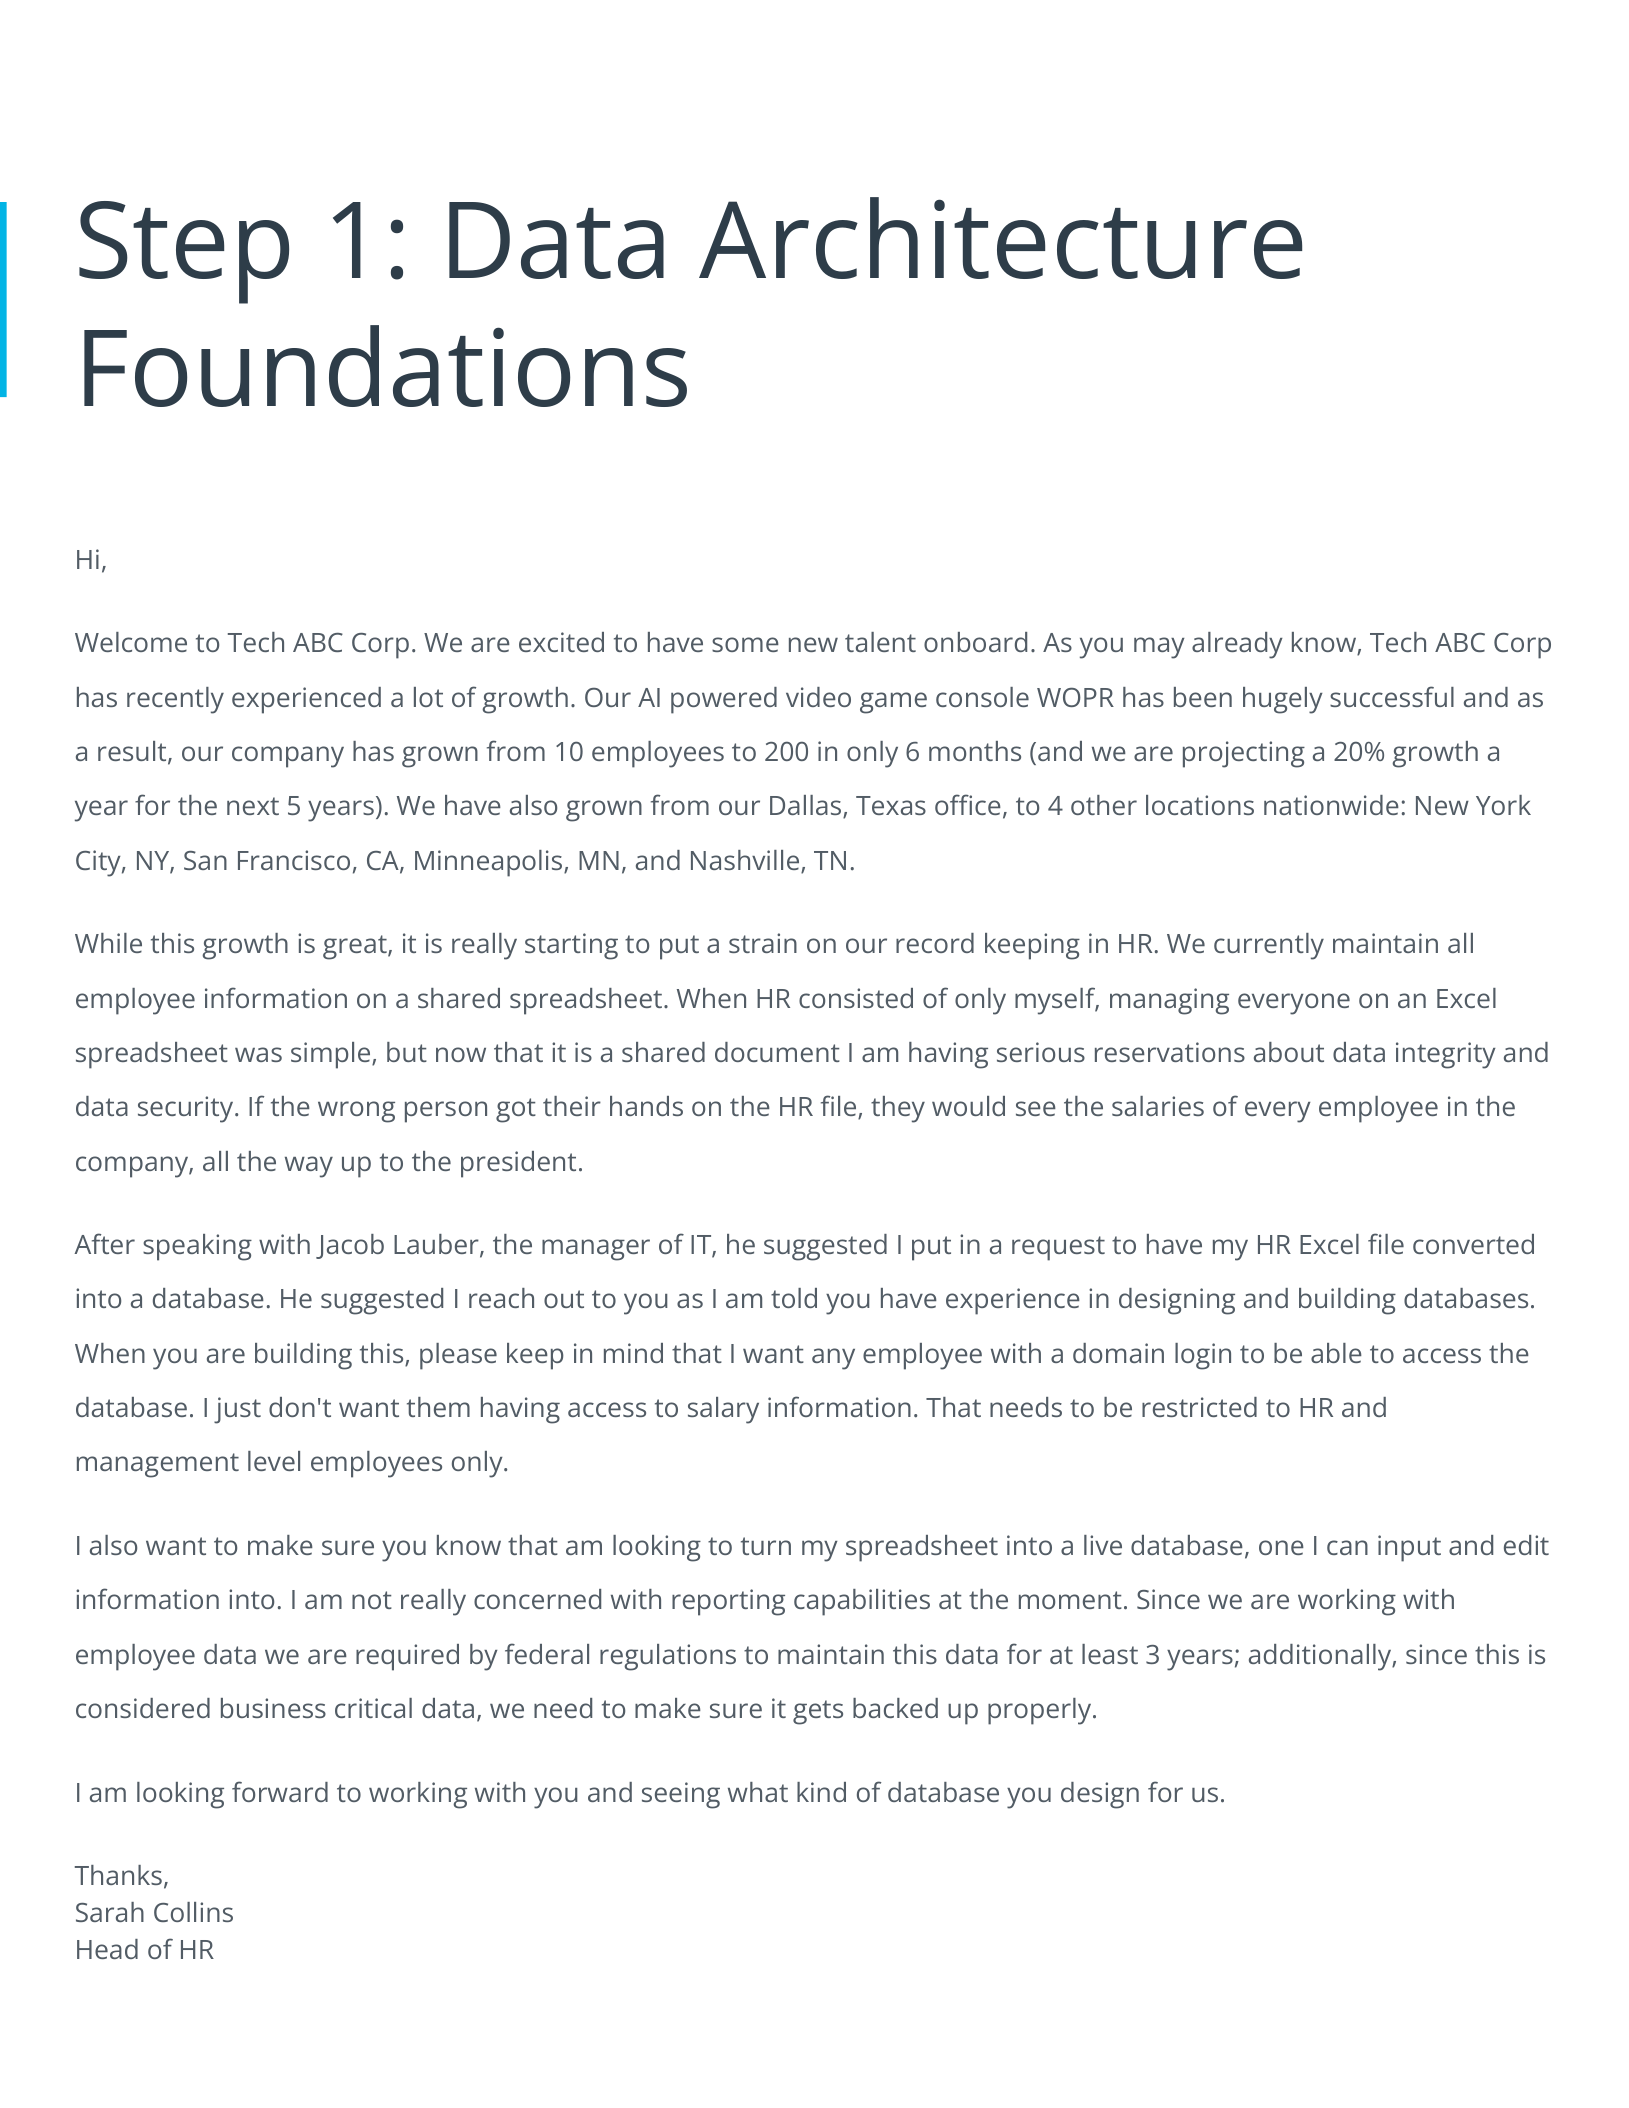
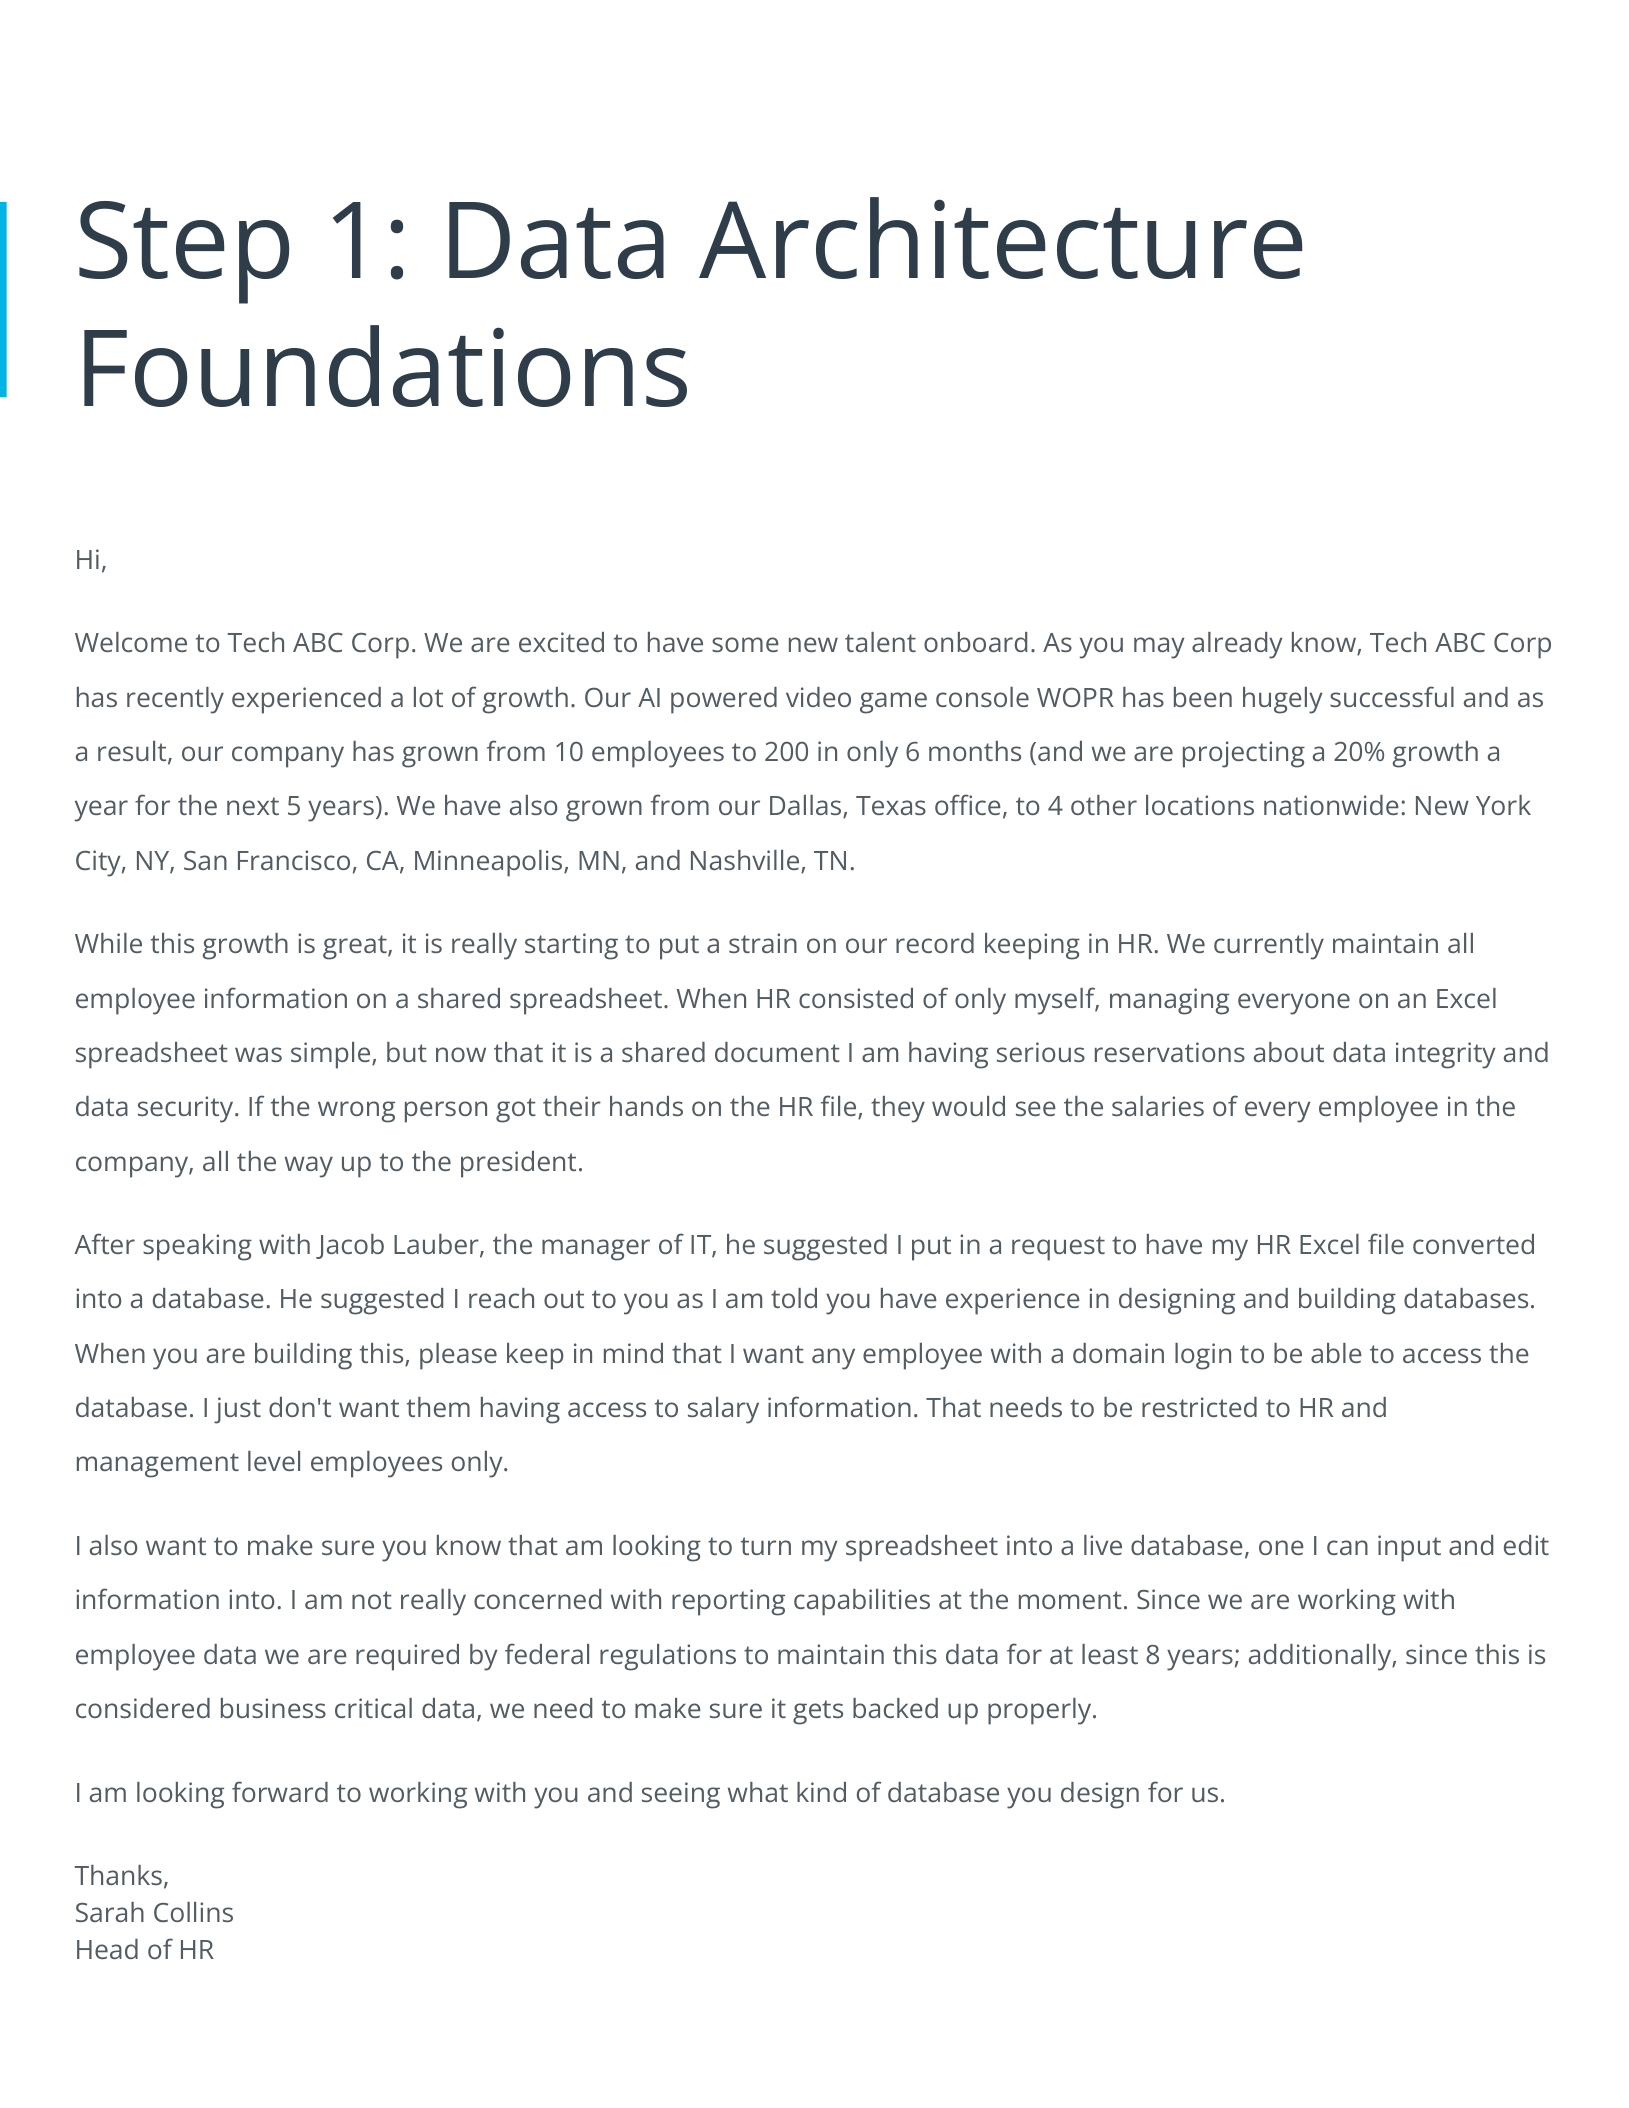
3: 3 -> 8 (1153, 1655)
